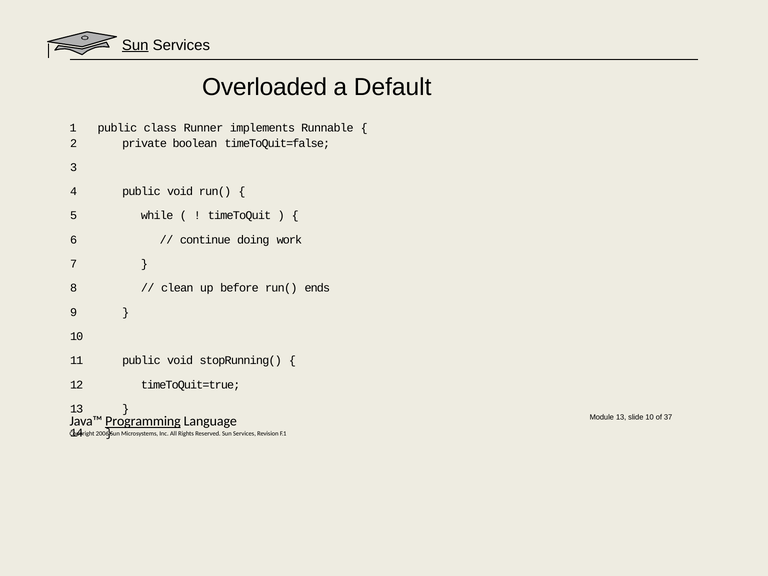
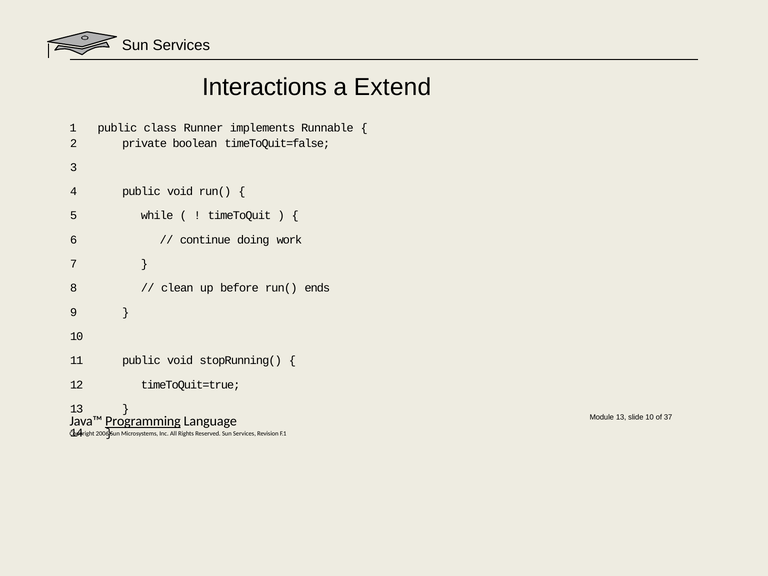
Sun underline: present -> none (135, 45)
Overloaded: Overloaded -> Interactions (265, 87)
Default: Default -> Extend (393, 87)
